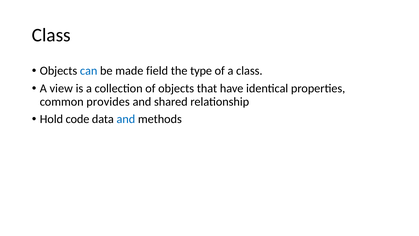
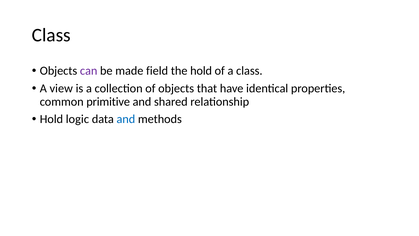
can colour: blue -> purple (89, 71)
the type: type -> hold (201, 71)
provides: provides -> primitive (108, 102)
code: code -> logic (77, 119)
